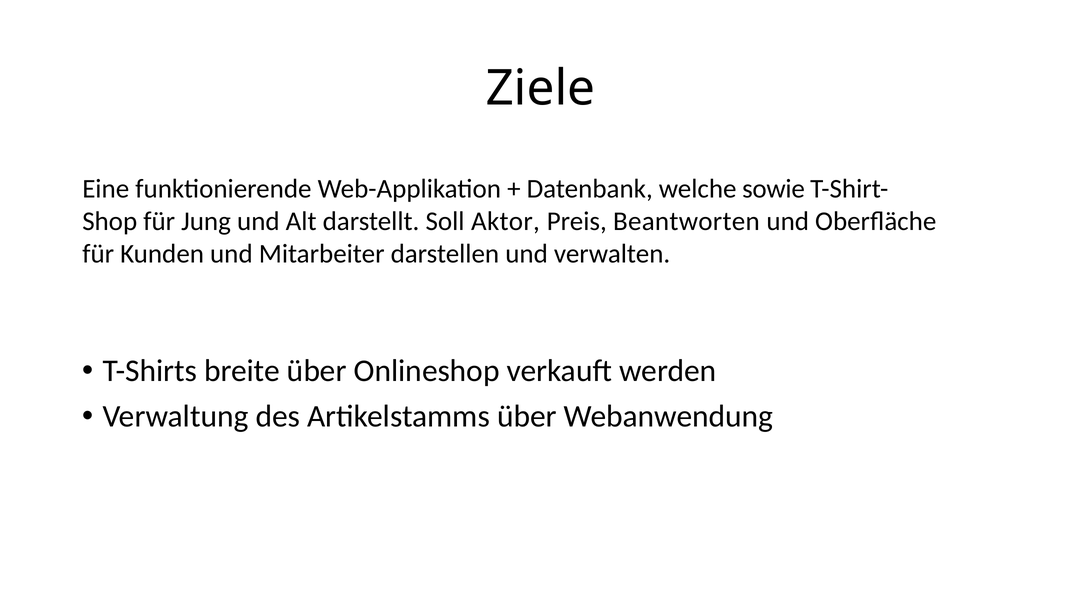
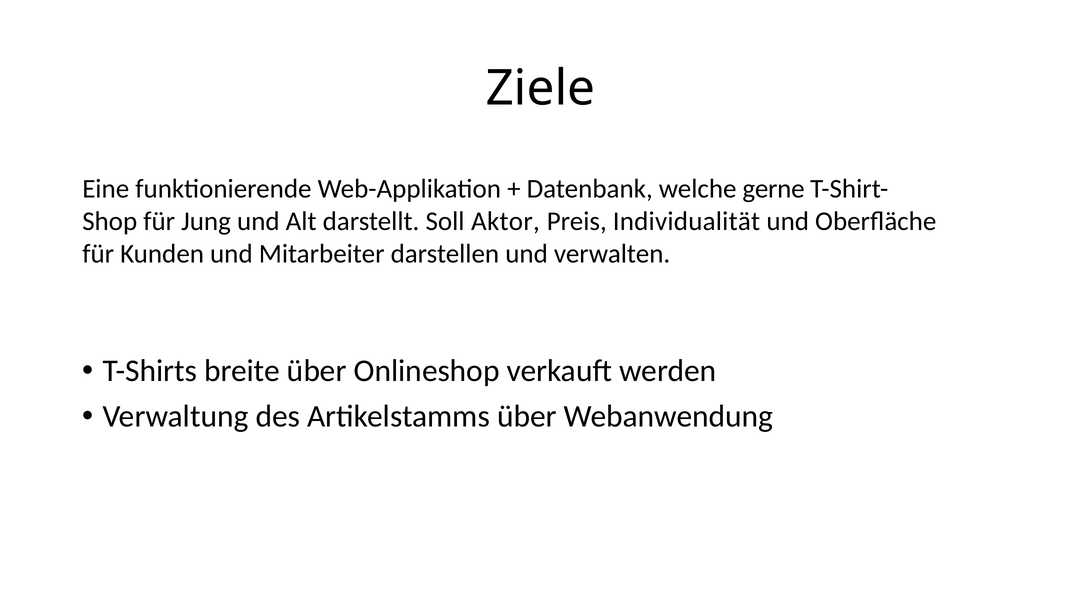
sowie: sowie -> gerne (774, 189)
Beantworten: Beantworten -> Individualität (686, 221)
